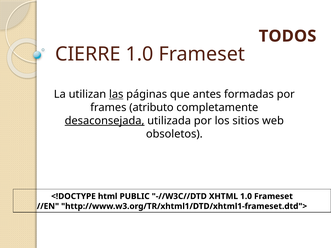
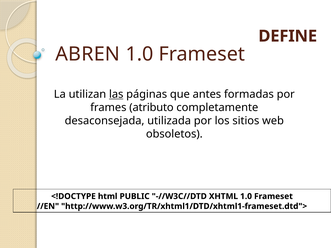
TODOS: TODOS -> DEFINE (288, 36)
CIERRE: CIERRE -> ABREN (88, 54)
desaconsejada underline: present -> none (105, 121)
